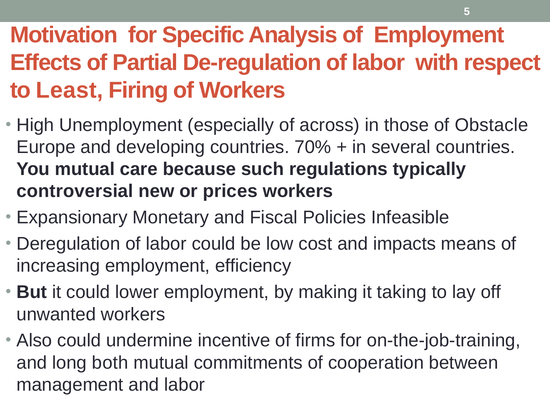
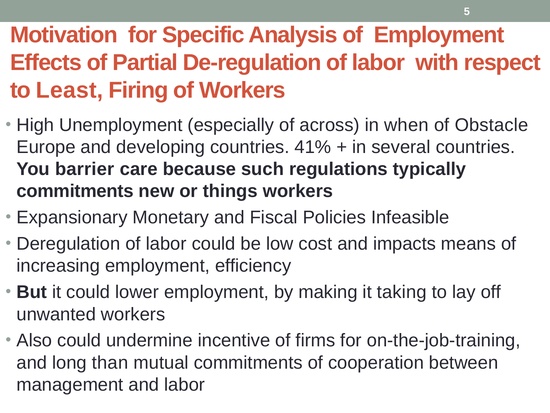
those: those -> when (406, 125)
70%: 70% -> 41% (313, 147)
You mutual: mutual -> barrier (85, 169)
controversial: controversial -> commitments (75, 191)
prices: prices -> things (230, 191)
both: both -> than (110, 362)
